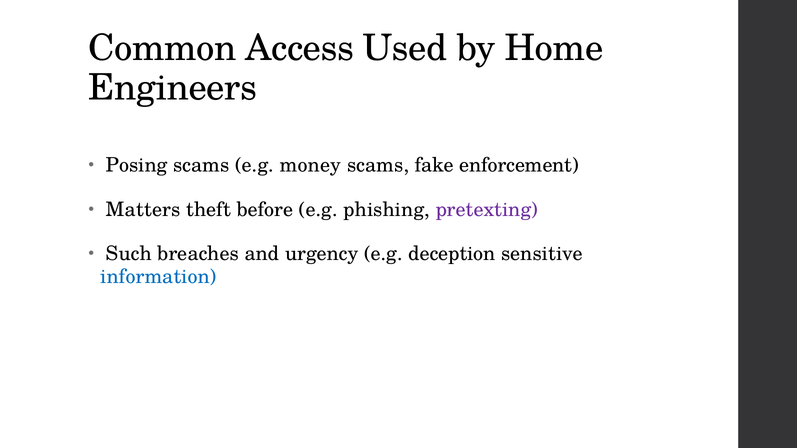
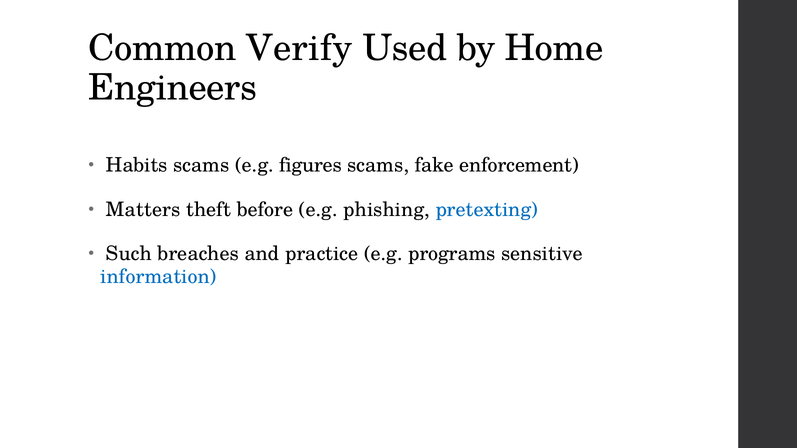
Access: Access -> Verify (299, 48)
Posing: Posing -> Habits (137, 165)
money: money -> figures (311, 165)
pretexting colour: purple -> blue (487, 210)
urgency: urgency -> practice (322, 254)
deception: deception -> programs (452, 254)
